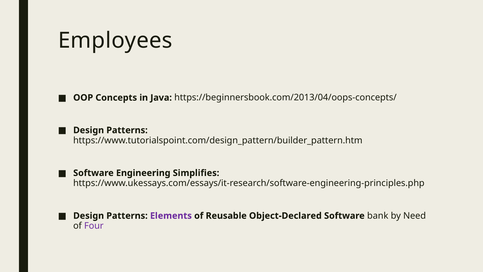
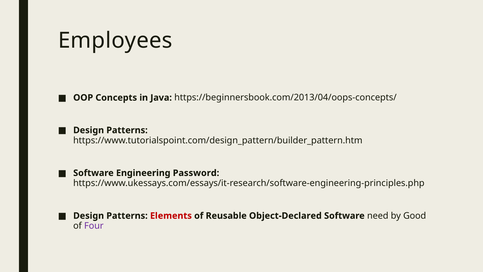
Simplifies: Simplifies -> Password (196, 173)
Elements colour: purple -> red (171, 216)
bank: bank -> need (378, 216)
Need: Need -> Good (415, 216)
